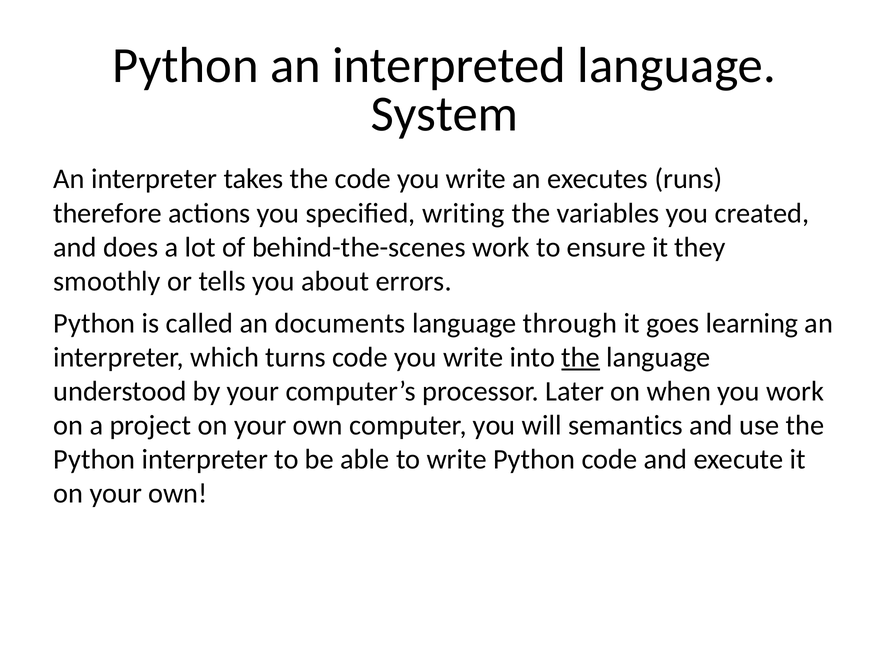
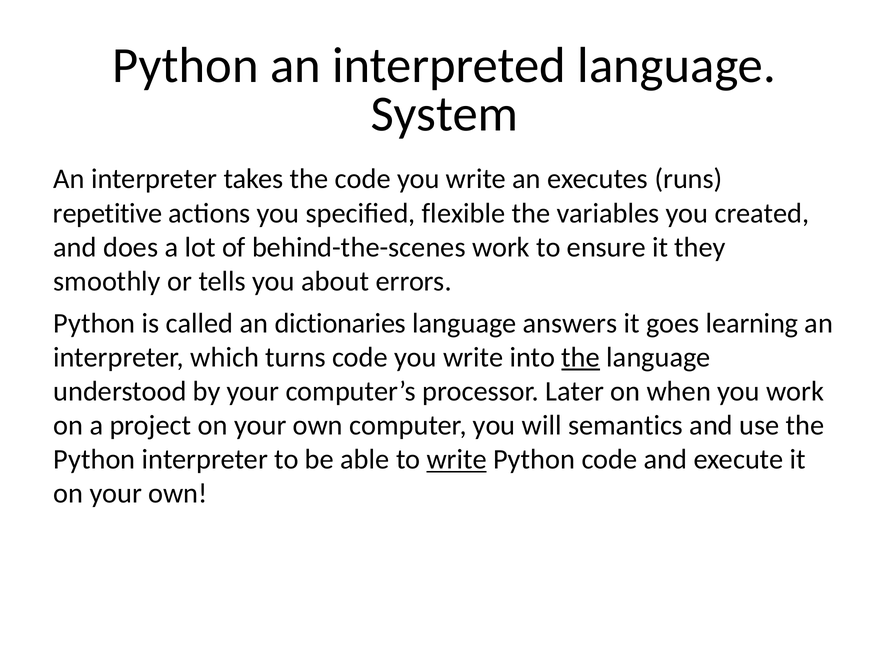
therefore: therefore -> repetitive (108, 213)
writing: writing -> flexible (464, 213)
documents: documents -> dictionaries (340, 323)
through: through -> answers (570, 323)
write underline: none -> present (457, 459)
